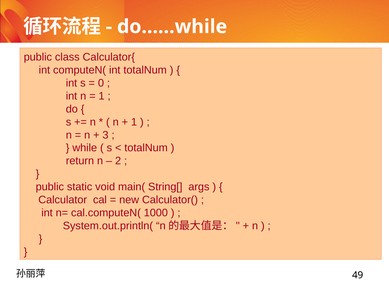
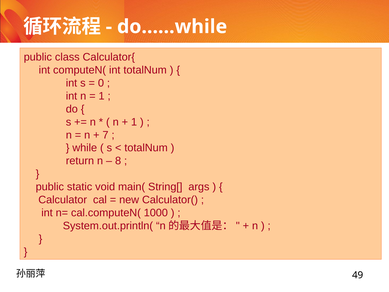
3: 3 -> 7 (106, 135)
2: 2 -> 8 (118, 161)
